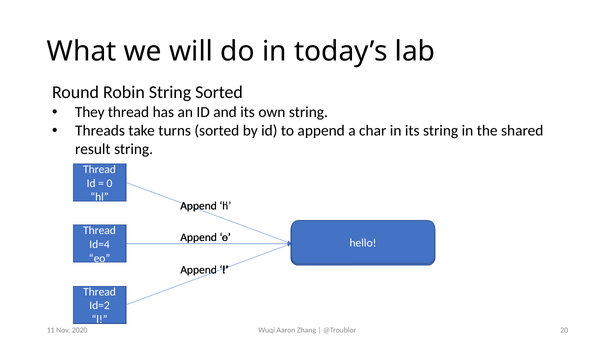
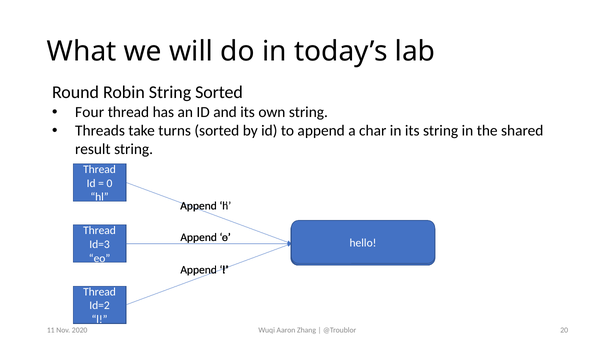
They: They -> Four (90, 112)
Id=4: Id=4 -> Id=3 (100, 244)
